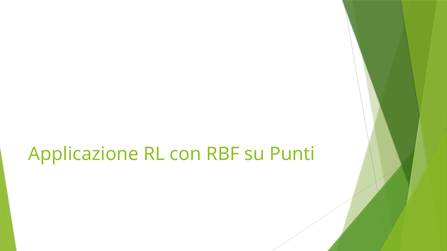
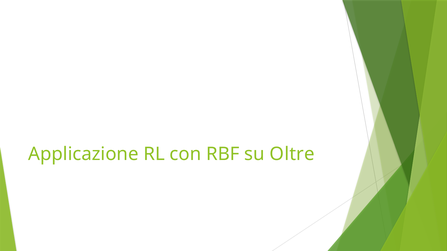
Punti: Punti -> Oltre (292, 154)
